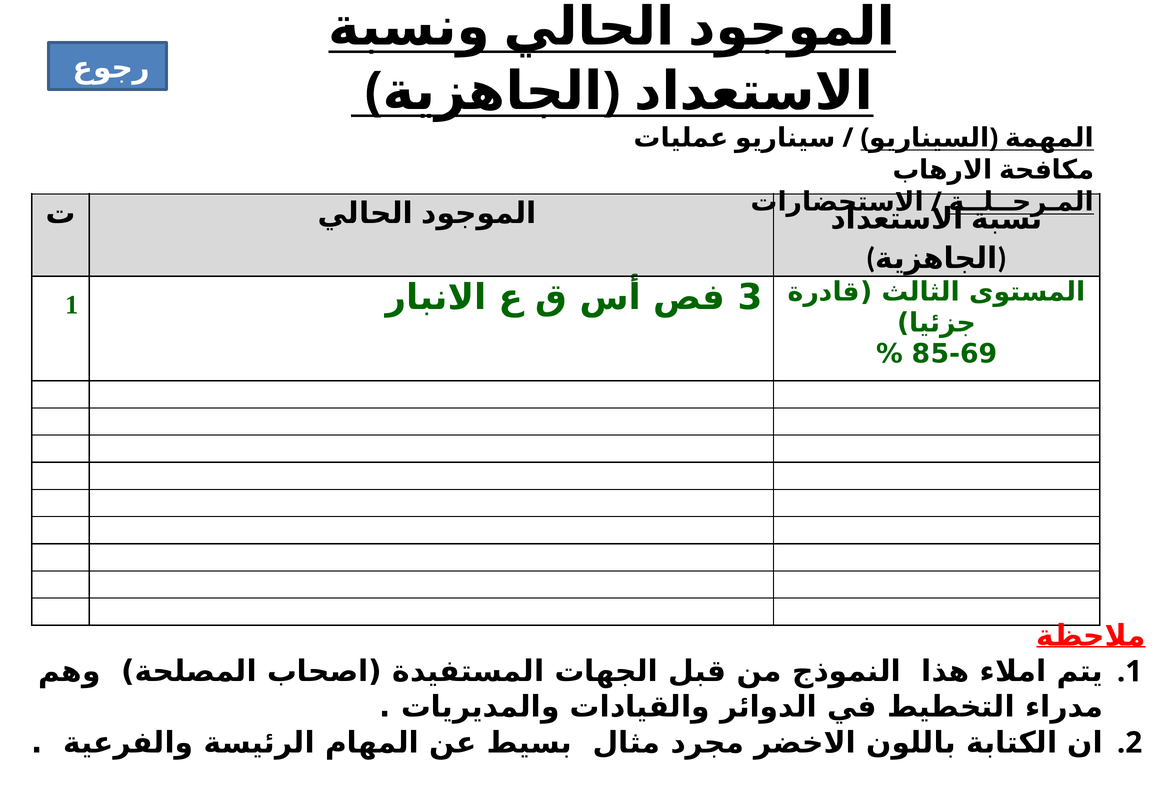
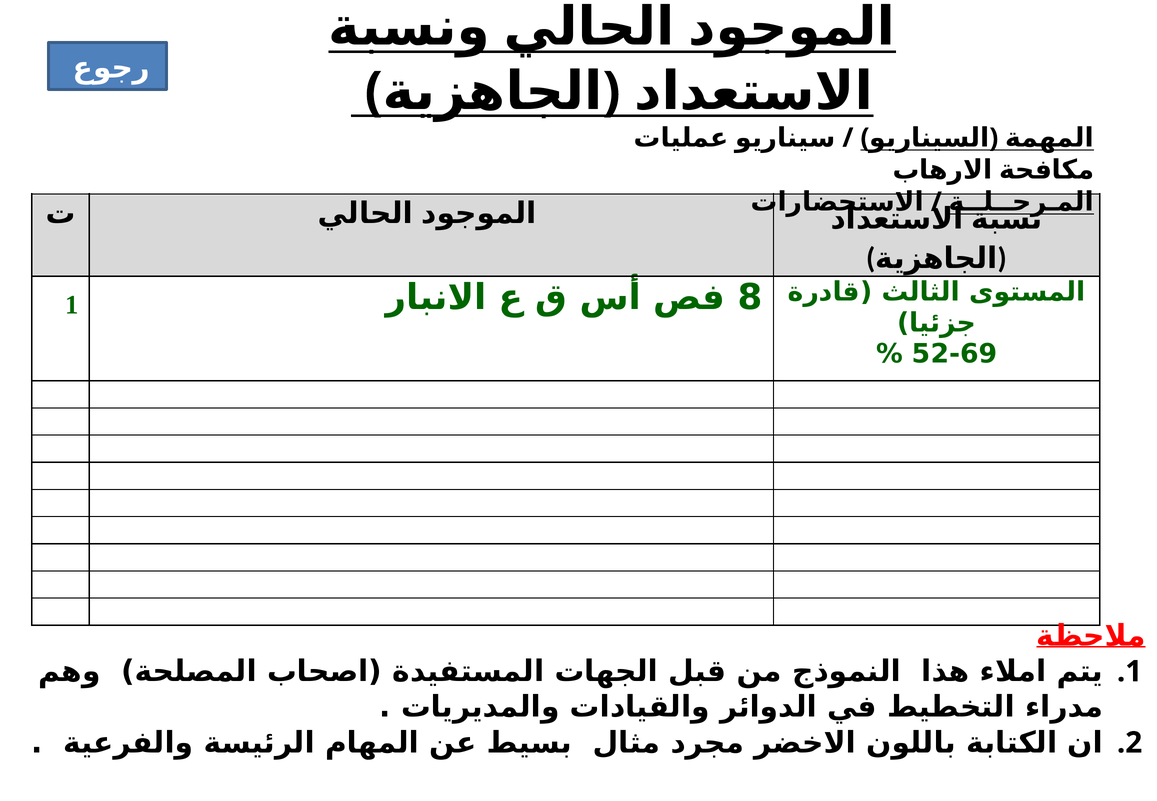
3: 3 -> 8 (750, 298)
85-69: 85-69 -> 52-69 (955, 354)
